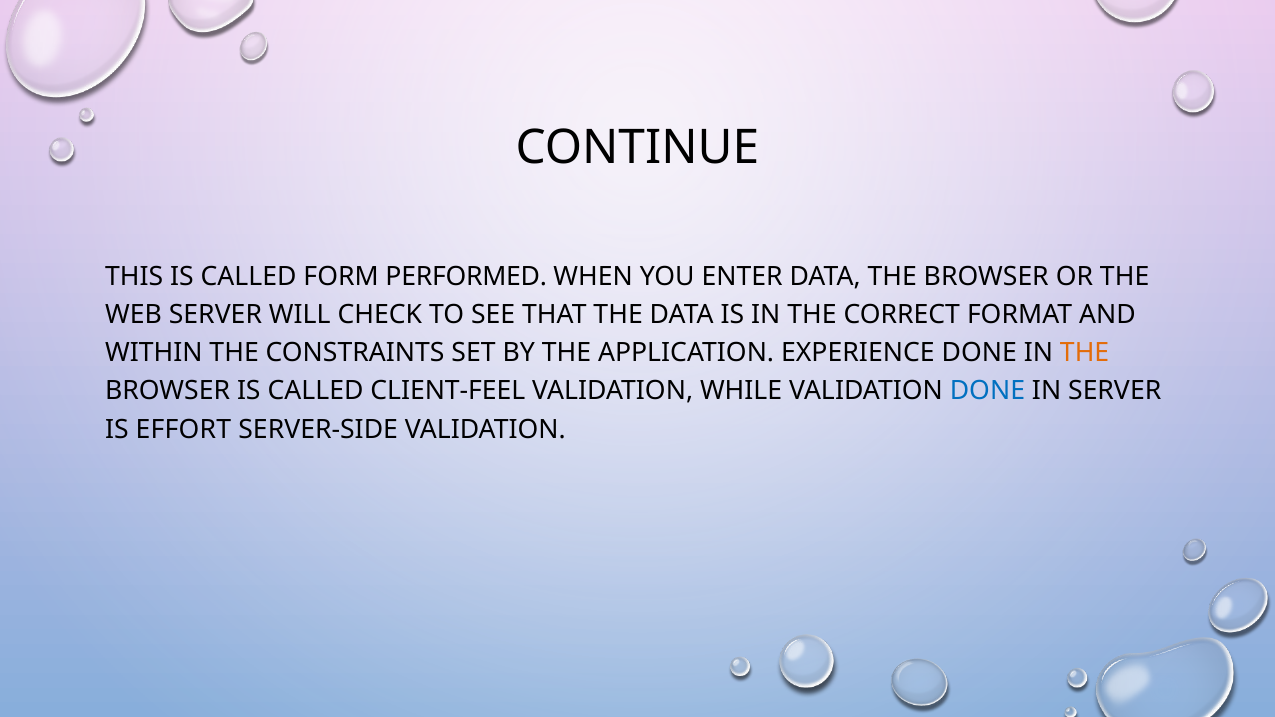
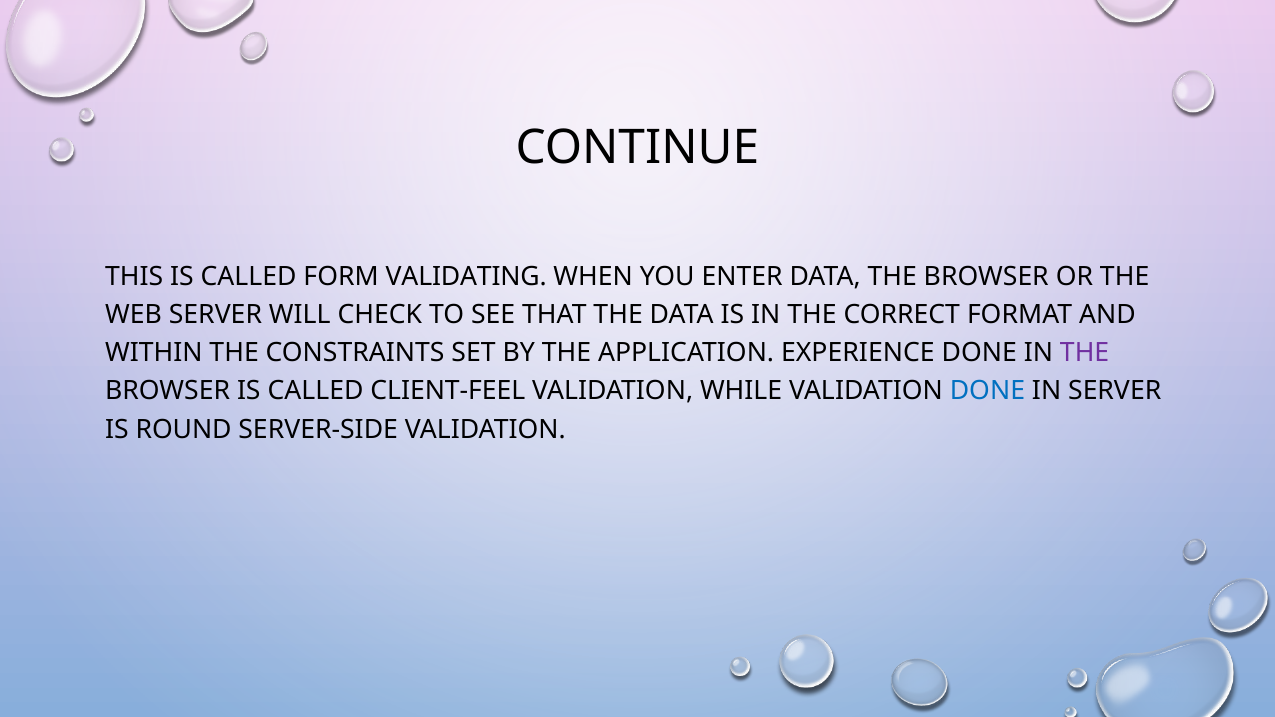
PERFORMED: PERFORMED -> VALIDATING (466, 276)
THE colour: orange -> purple (1085, 353)
EFFORT: EFFORT -> ROUND (184, 429)
